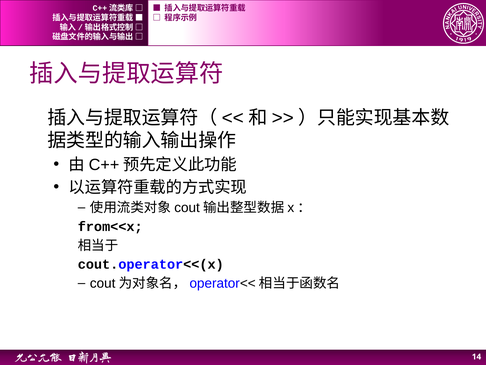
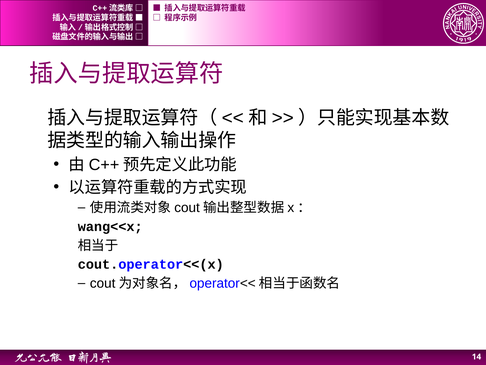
from<<x: from<<x -> wang<<x (110, 226)
